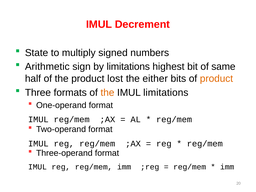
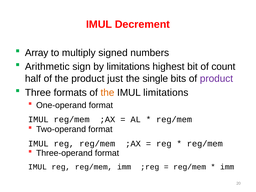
State: State -> Array (37, 53)
same: same -> count (223, 67)
lost: lost -> just (115, 79)
either: either -> single (155, 79)
product colour: orange -> purple (216, 79)
